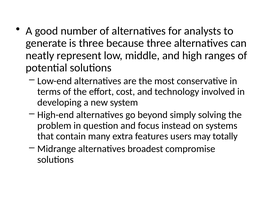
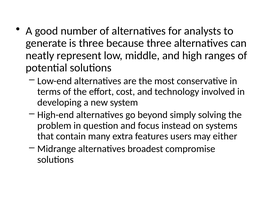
totally: totally -> either (225, 136)
